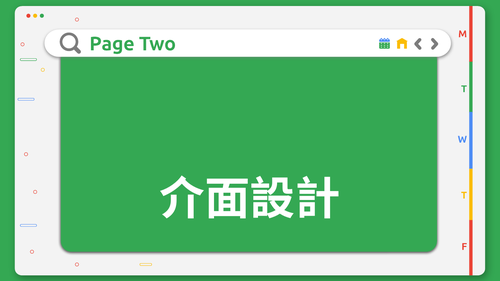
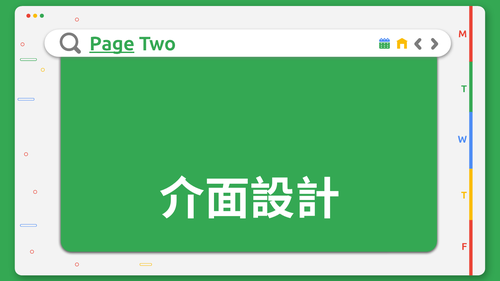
Page underline: none -> present (112, 44)
